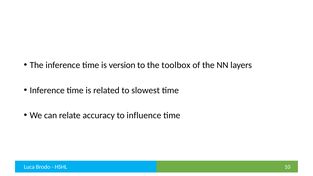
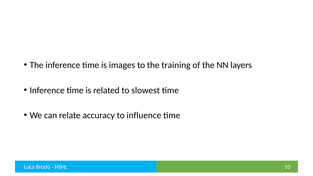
version: version -> images (122, 65)
toolbox: toolbox -> training (176, 65)
